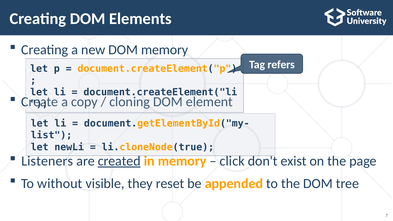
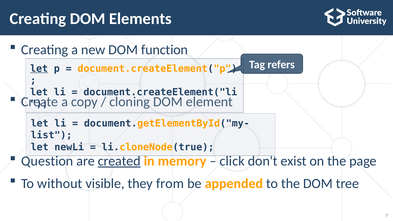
DOM memory: memory -> function (165, 50)
let underline: none -> present (39, 69)
Listeners: Listeners -> Question (47, 161)
reset: reset -> from (170, 183)
